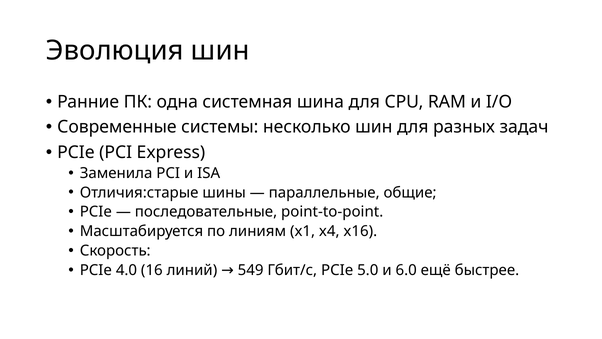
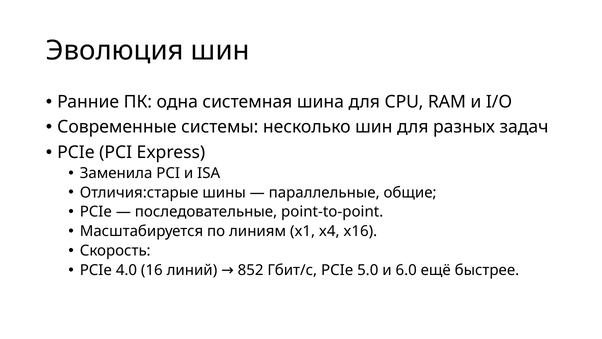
549: 549 -> 852 (251, 270)
